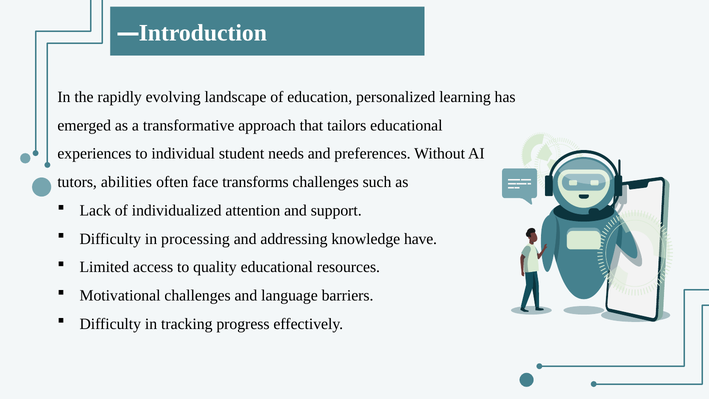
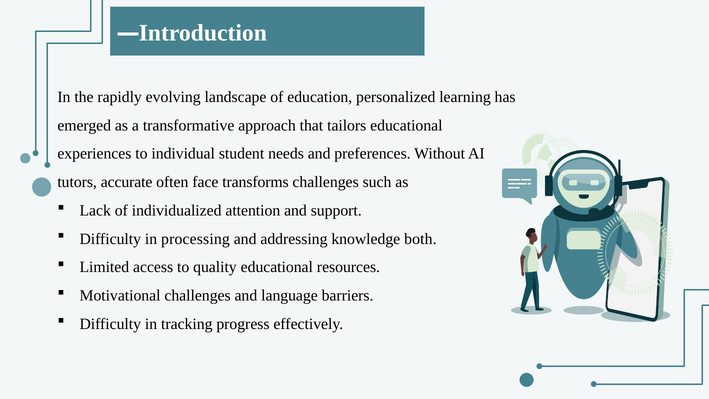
abilities: abilities -> accurate (127, 182)
have: have -> both (420, 239)
